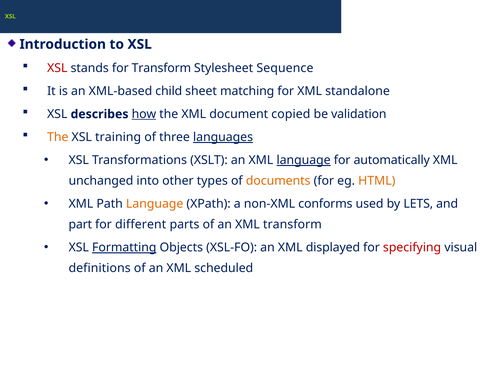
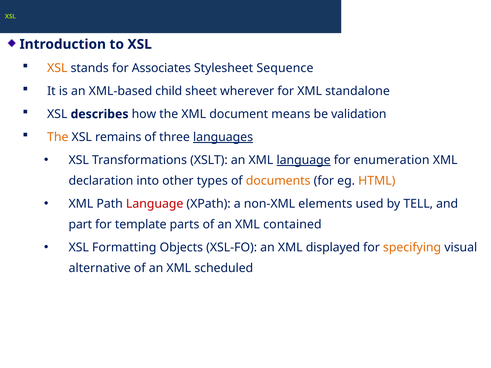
XSL colour: red -> orange (57, 68)
for Transform: Transform -> Associates (161, 68)
matching: matching -> wherever (247, 91)
how underline: present -> none (144, 114)
copied: copied -> means (291, 114)
training: training -> remains (118, 137)
automatically: automatically -> enumeration (392, 160)
unchanged: unchanged -> declaration (101, 181)
Language colour: orange -> red (155, 204)
conforms: conforms -> elements (325, 204)
LETS: LETS -> TELL (418, 204)
different: different -> template (141, 225)
XML transform: transform -> contained (292, 225)
Formatting underline: present -> none (124, 248)
specifying colour: red -> orange (412, 248)
definitions: definitions -> alternative (100, 268)
